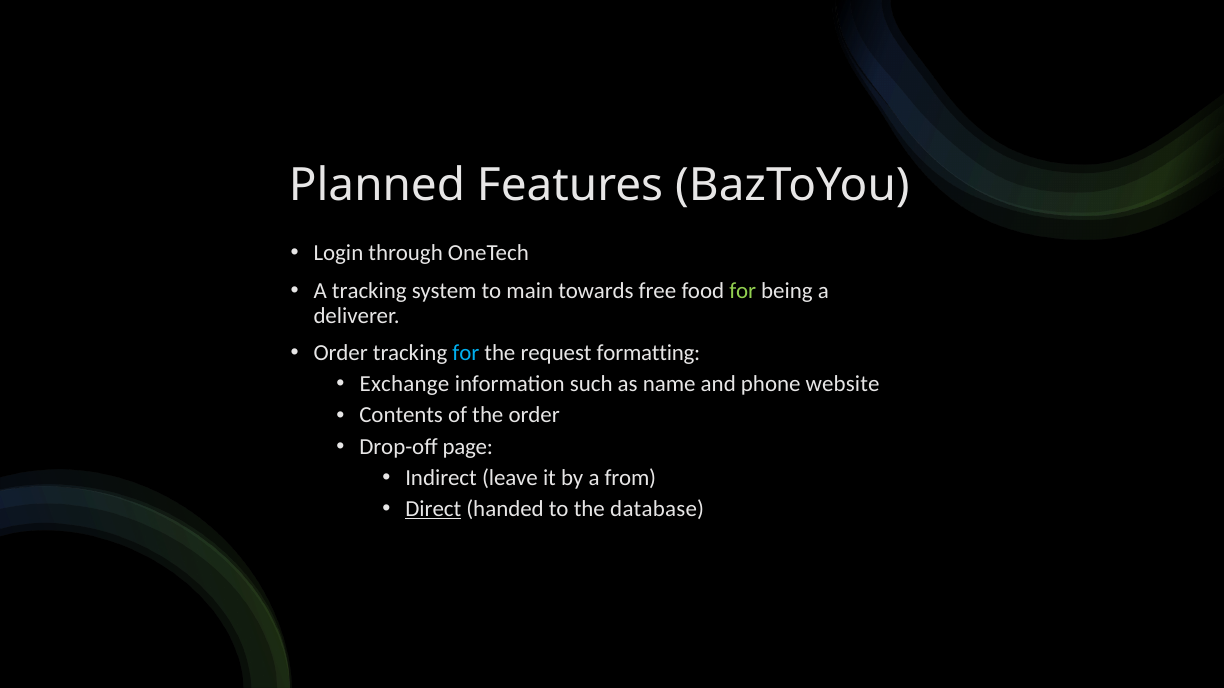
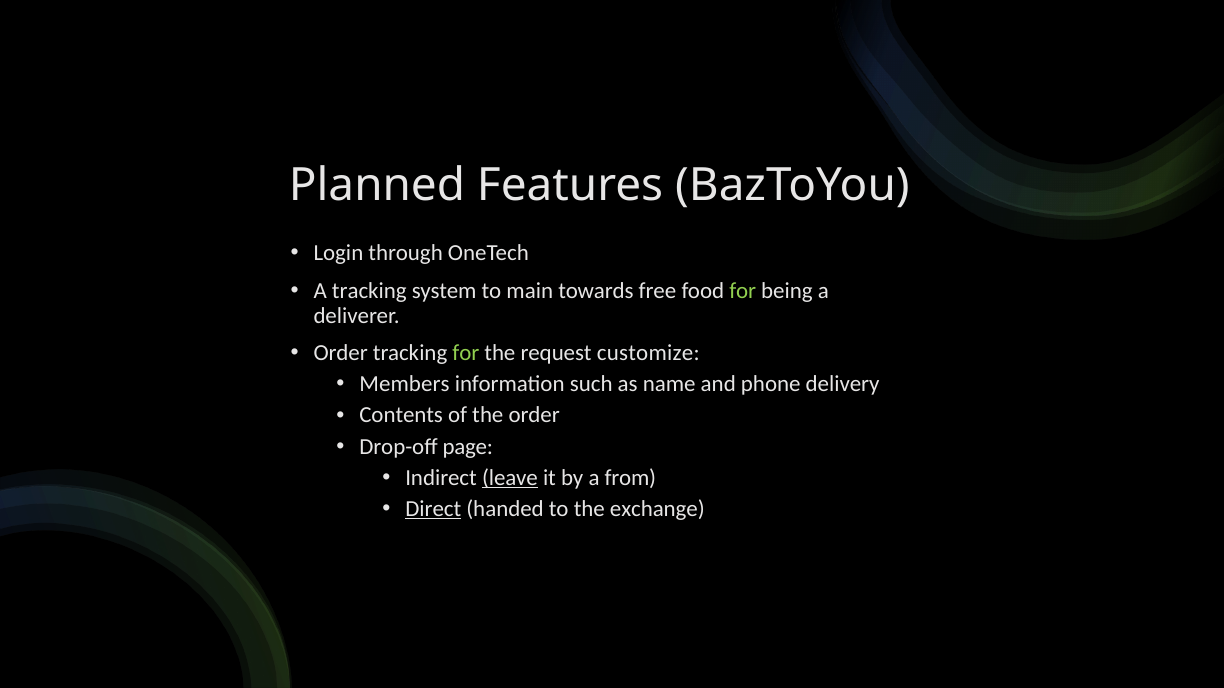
for colour: light blue -> light green (466, 353)
formatting: formatting -> customize (648, 353)
Exchange: Exchange -> Members (405, 384)
website: website -> delivery (843, 384)
leave underline: none -> present (510, 478)
database: database -> exchange (657, 509)
